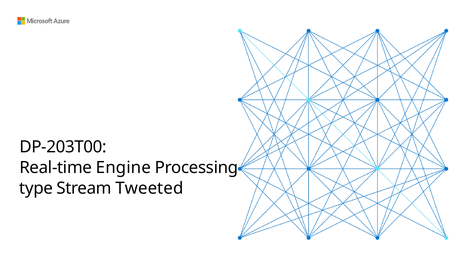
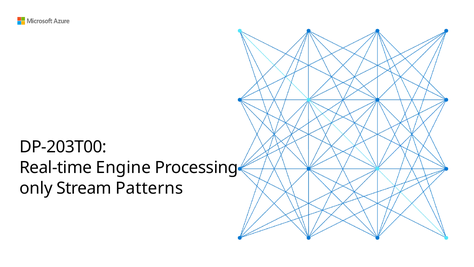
type: type -> only (36, 188)
Tweeted: Tweeted -> Patterns (149, 188)
